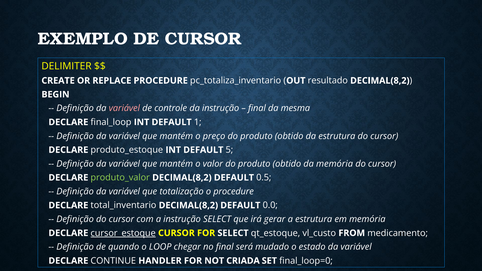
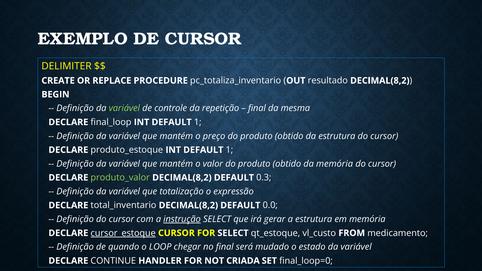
variável colour: pink -> light green (124, 108)
da instrução: instrução -> repetição (221, 108)
produto_estoque INT DEFAULT 5: 5 -> 1 (229, 150)
0.5: 0.5 -> 0.3 (264, 178)
o procedure: procedure -> expressão (234, 192)
instrução underline: none -> present (182, 219)
